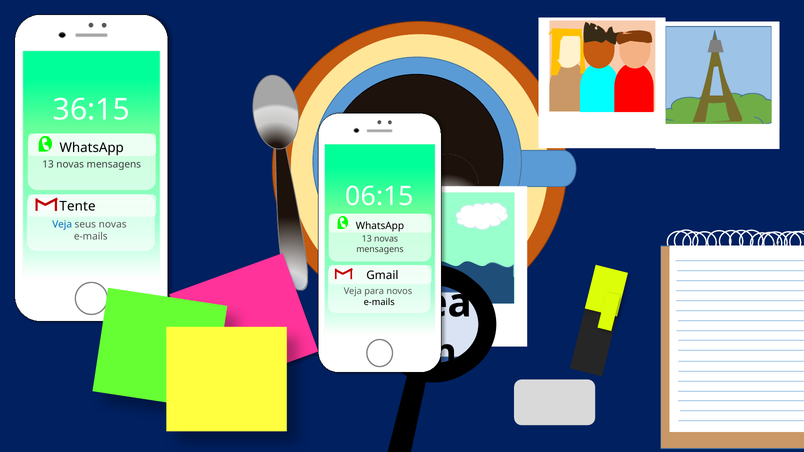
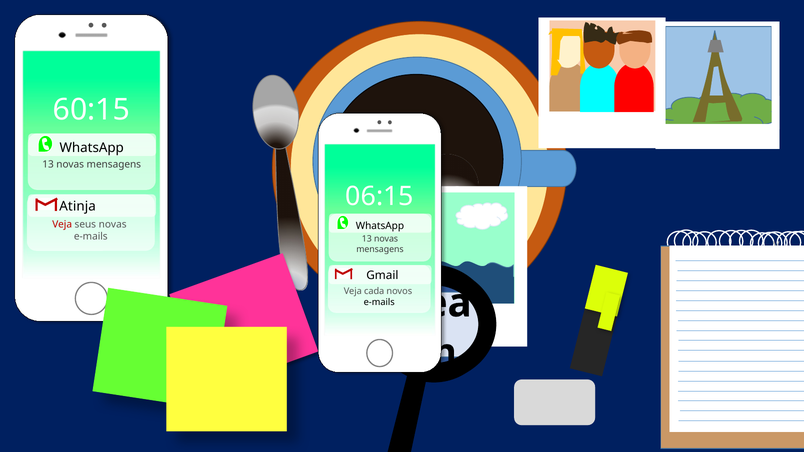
36:15: 36:15 -> 60:15 (91, 110)
Tente: Tente -> Atinja (78, 207)
Veja colour: blue -> red (62, 224)
para: para -> cada (374, 291)
